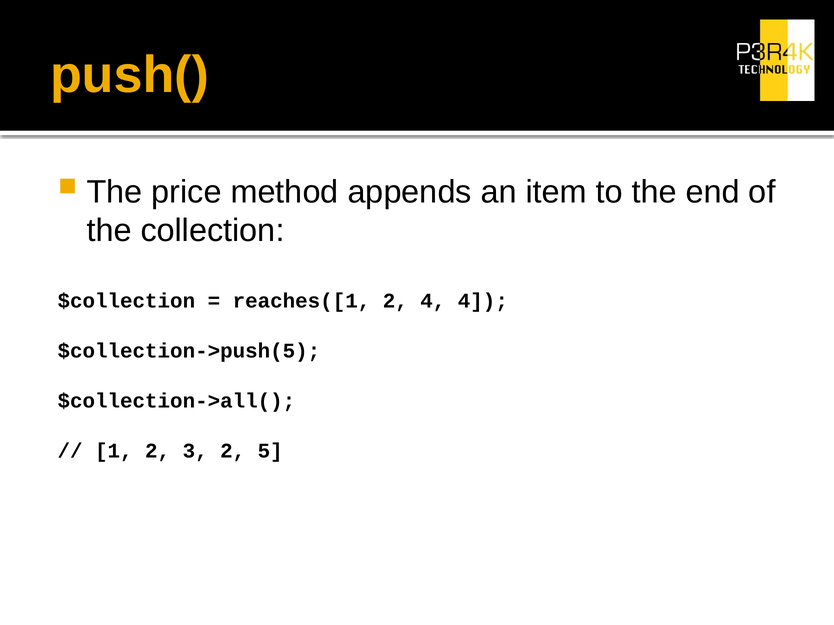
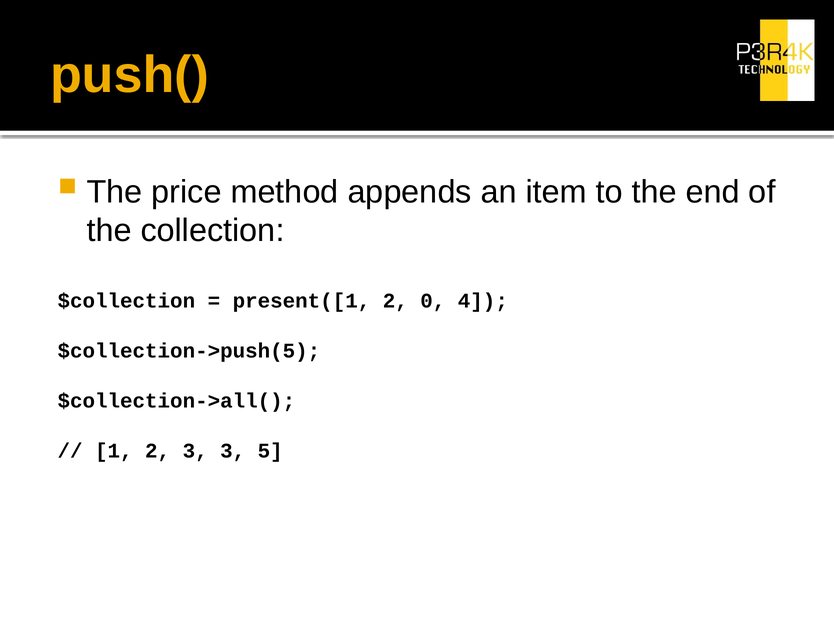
reaches([1: reaches([1 -> present([1 (301, 301)
2 4: 4 -> 0 (433, 301)
3 2: 2 -> 3 (233, 451)
